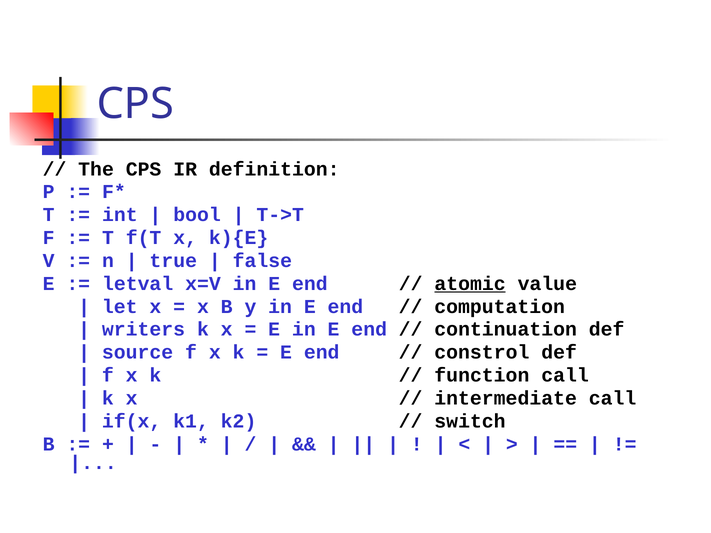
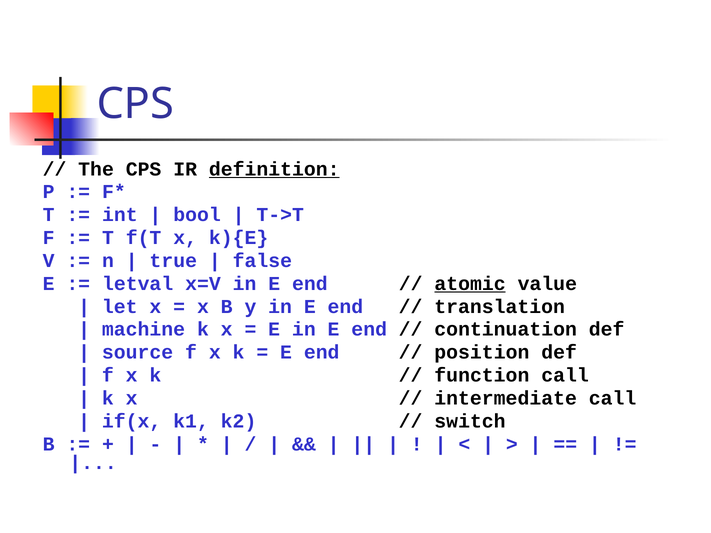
definition underline: none -> present (274, 169)
computation: computation -> translation (500, 307)
writers: writers -> machine (143, 330)
constrol: constrol -> position (482, 353)
